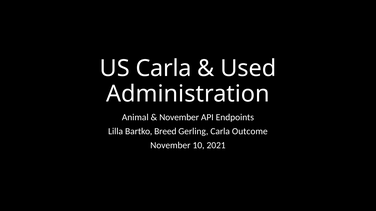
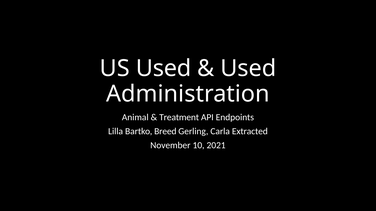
US Carla: Carla -> Used (164, 69)
November: November -> Treatment (179, 118)
Outcome: Outcome -> Extracted (250, 132)
